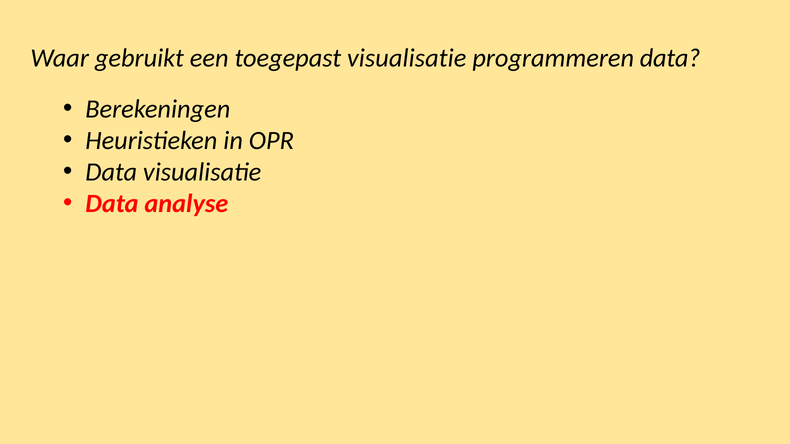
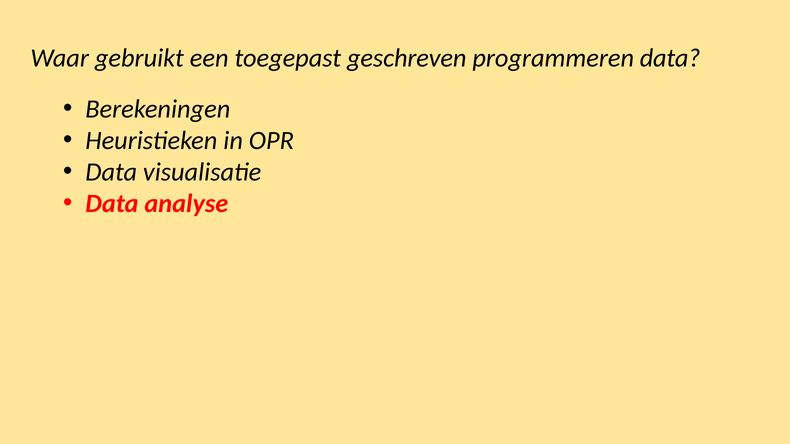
toegepast visualisatie: visualisatie -> geschreven (407, 58)
